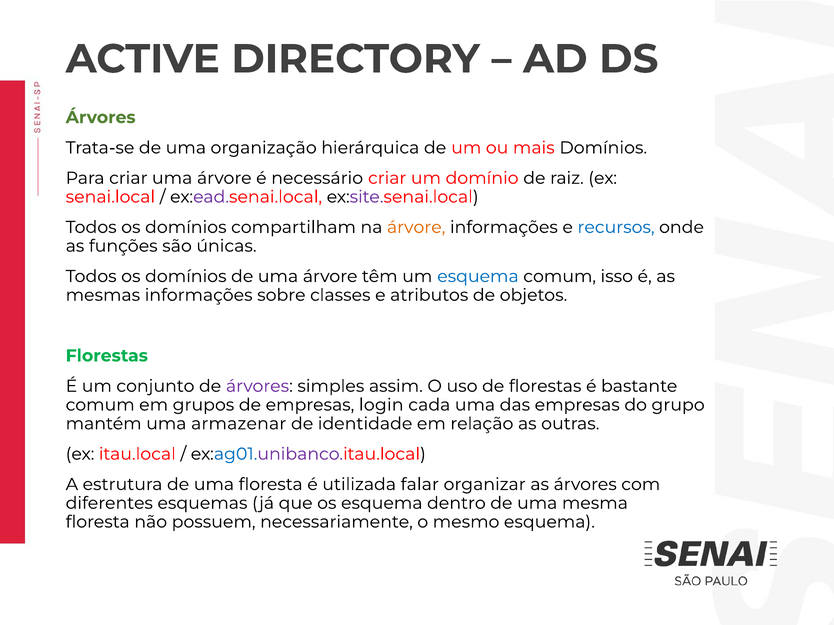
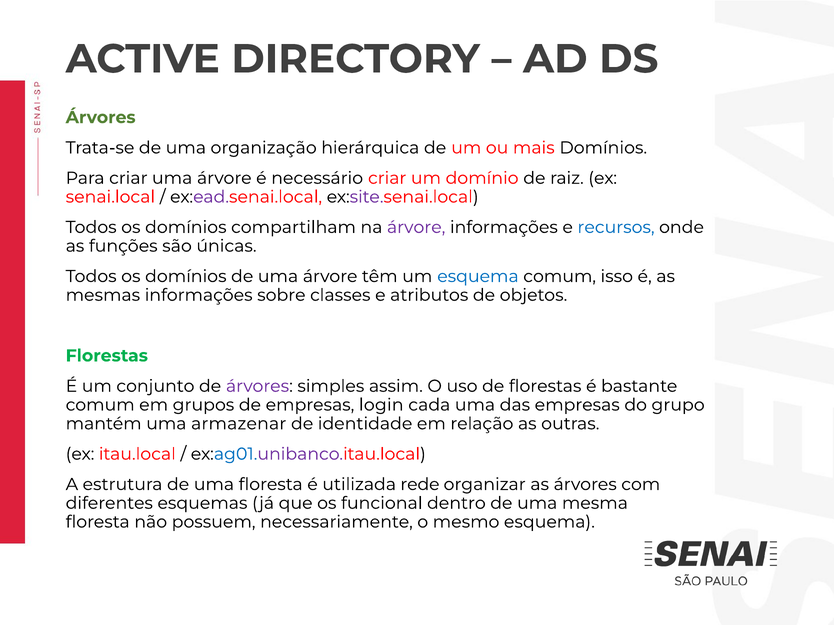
árvore colour: orange -> purple (416, 227)
falar: falar -> rede (420, 485)
os esquema: esquema -> funcional (382, 504)
